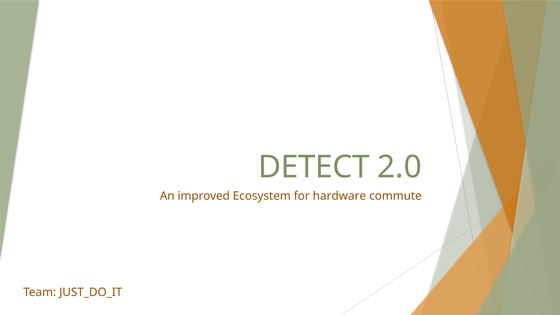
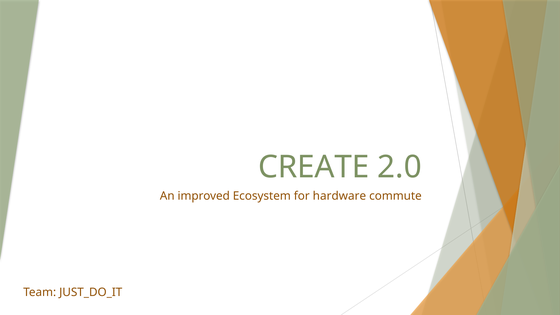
DETECT: DETECT -> CREATE (314, 167)
